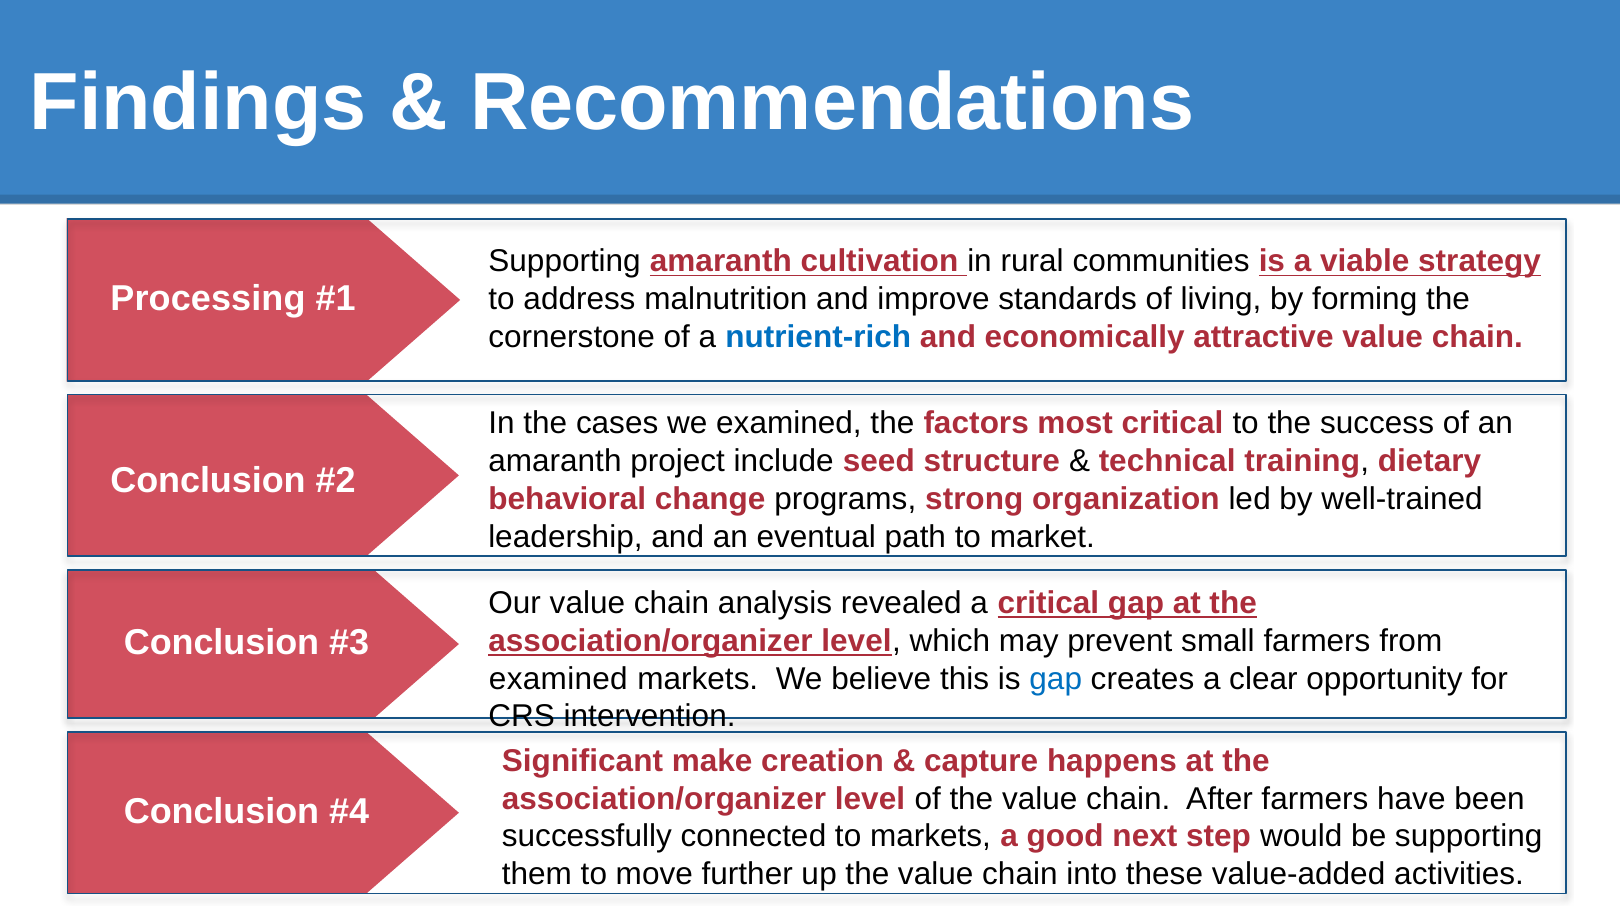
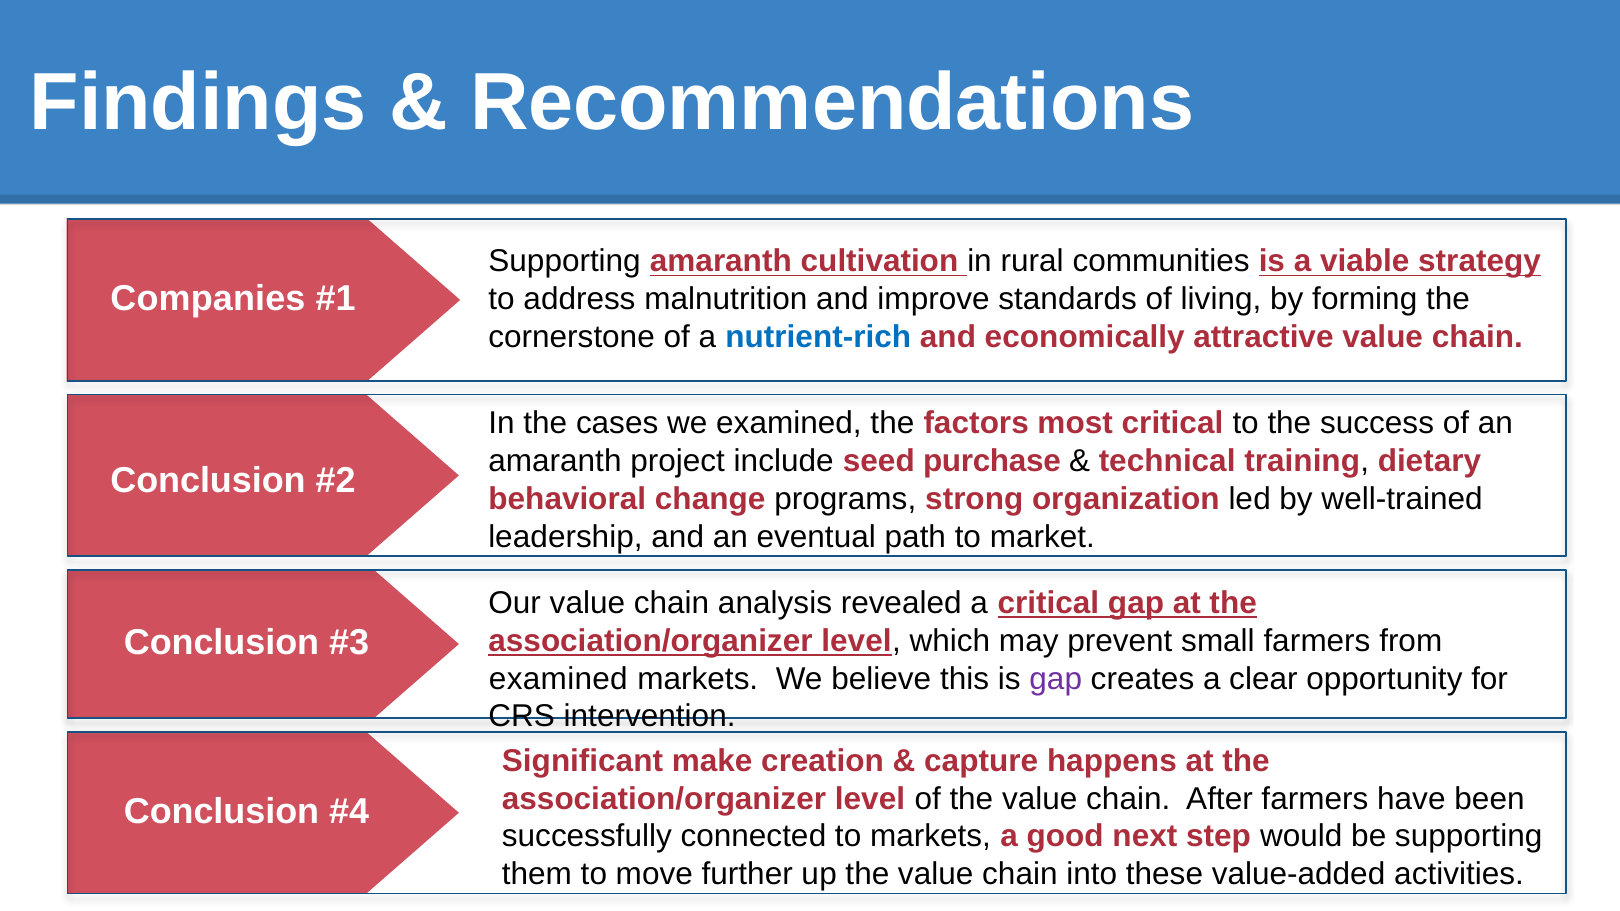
Processing: Processing -> Companies (208, 299)
structure: structure -> purchase (992, 461)
gap colour: blue -> purple (1056, 679)
